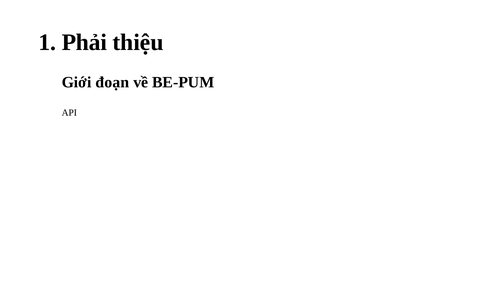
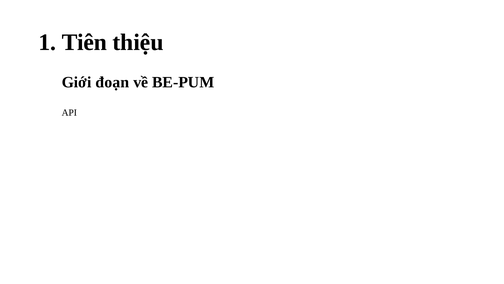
Phải: Phải -> Tiên (84, 42)
